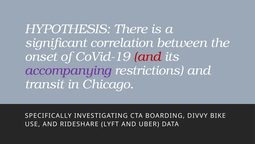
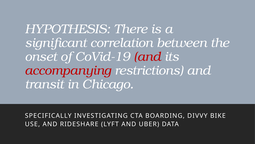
accompanying colour: purple -> red (68, 70)
